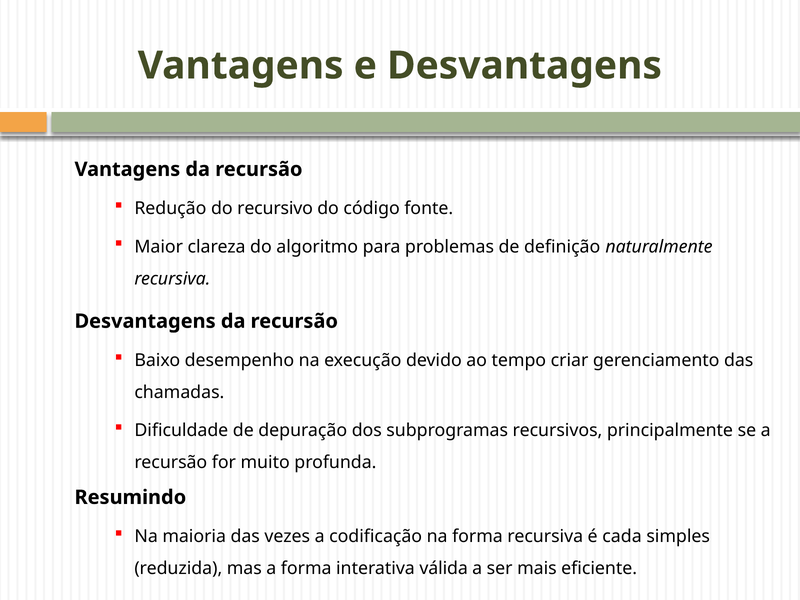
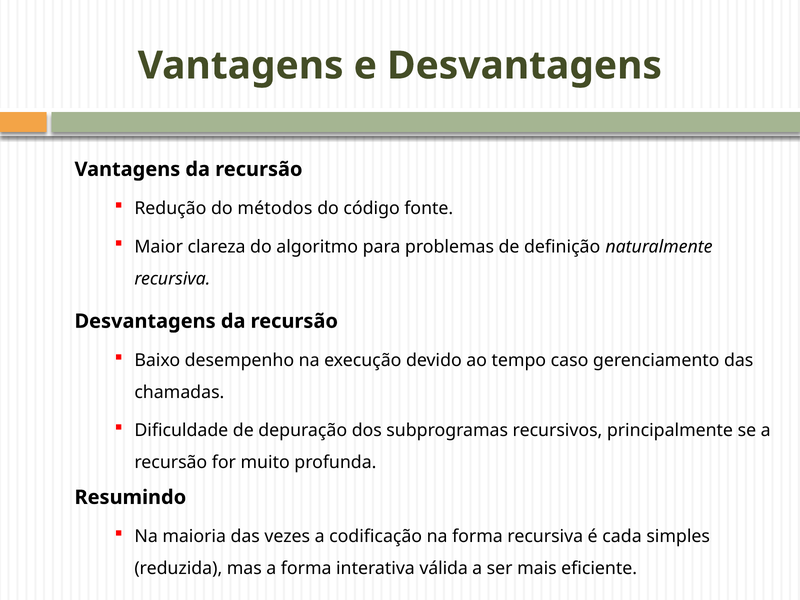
recursivo: recursivo -> métodos (275, 209)
criar: criar -> caso (570, 361)
